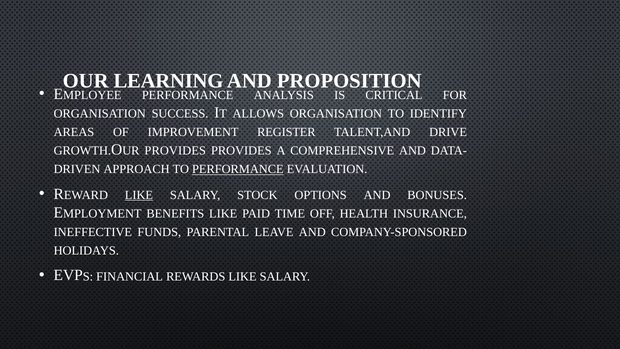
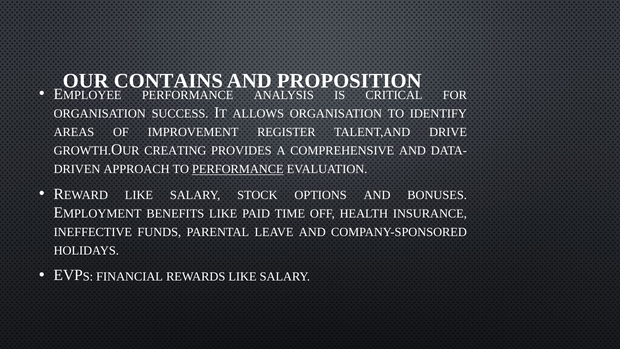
LEARNING: LEARNING -> CONTAINS (168, 81)
PROVIDES: PROVIDES -> CREATING (175, 151)
LIKE underline: present -> none (139, 195)
